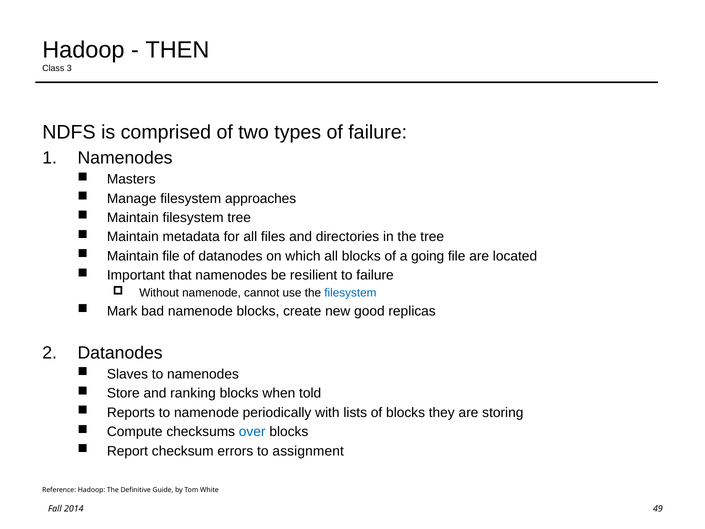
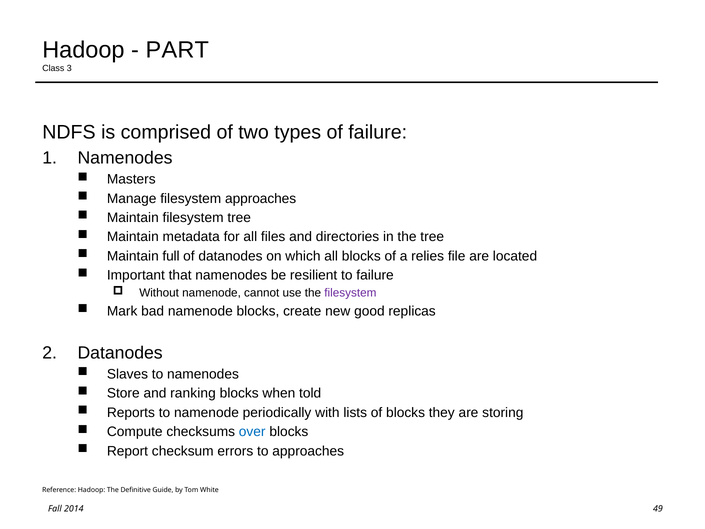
THEN: THEN -> PART (177, 50)
Maintain file: file -> full (171, 256)
going: going -> relies (428, 256)
filesystem colour: blue -> purple (350, 293)
to assignment: assignment -> approaches (308, 451)
